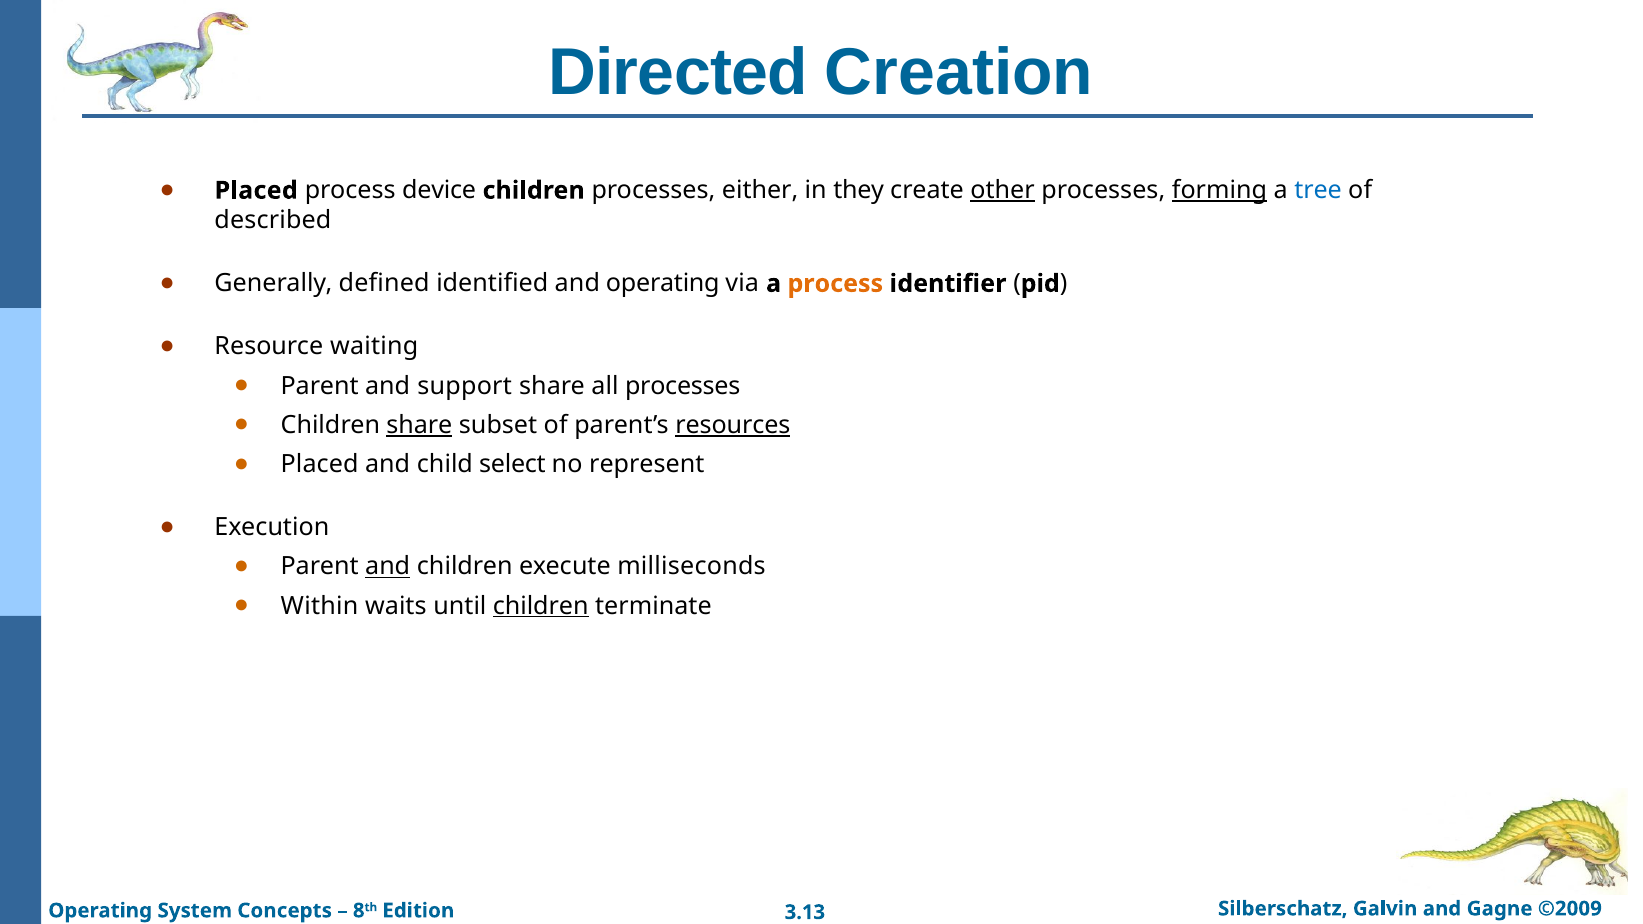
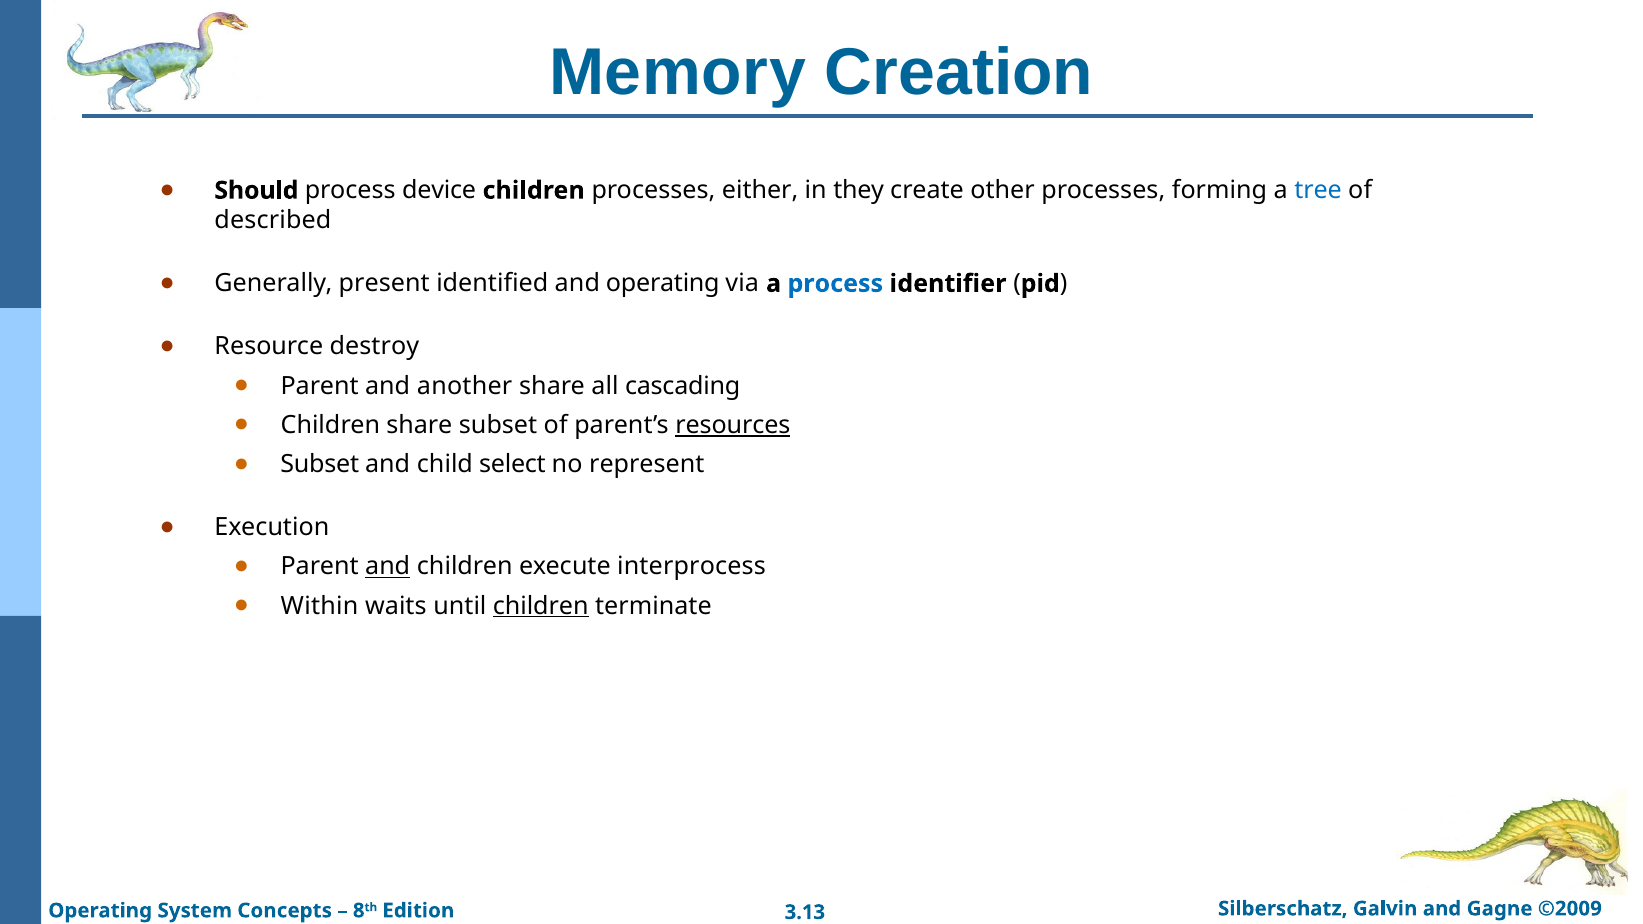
Directed: Directed -> Memory (677, 72)
Placed: Placed -> Should (256, 190)
other underline: present -> none (1003, 190)
forming underline: present -> none (1219, 190)
defined: defined -> present (384, 284)
process colour: orange -> blue (835, 284)
waiting: waiting -> destroy (374, 347)
support: support -> another (465, 386)
all processes: processes -> cascading (683, 386)
share underline: present -> none (419, 425)
Placed: Placed -> Subset (320, 464)
milliseconds: milliseconds -> interprocess (692, 567)
